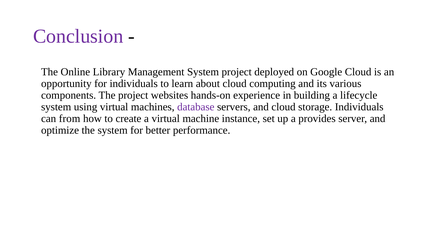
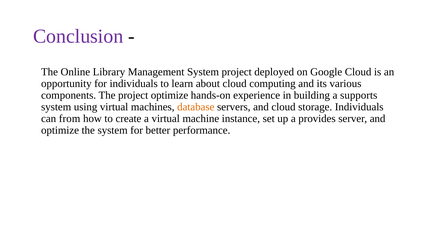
project websites: websites -> optimize (170, 96)
lifecycle: lifecycle -> supports (359, 96)
database colour: purple -> orange (196, 107)
